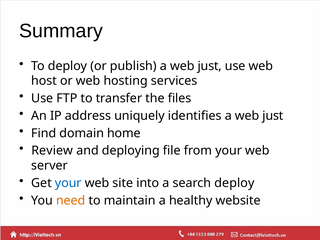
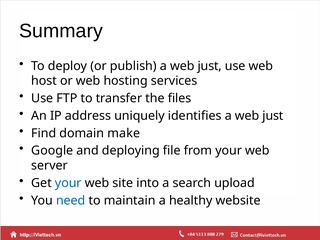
home: home -> make (124, 133)
Review: Review -> Google (52, 151)
search deploy: deploy -> upload (235, 183)
need colour: orange -> blue (71, 200)
